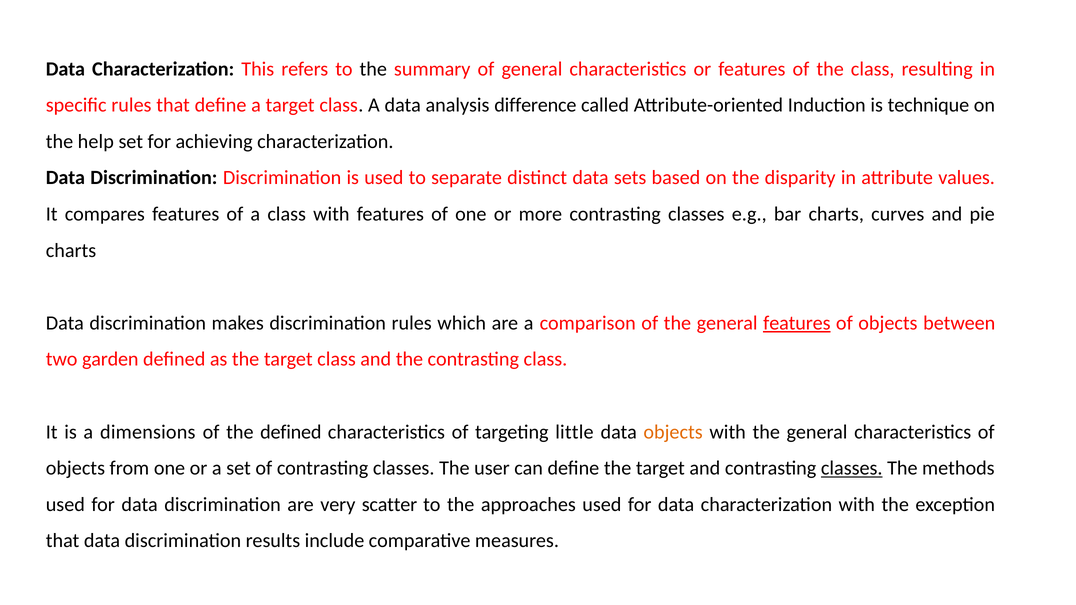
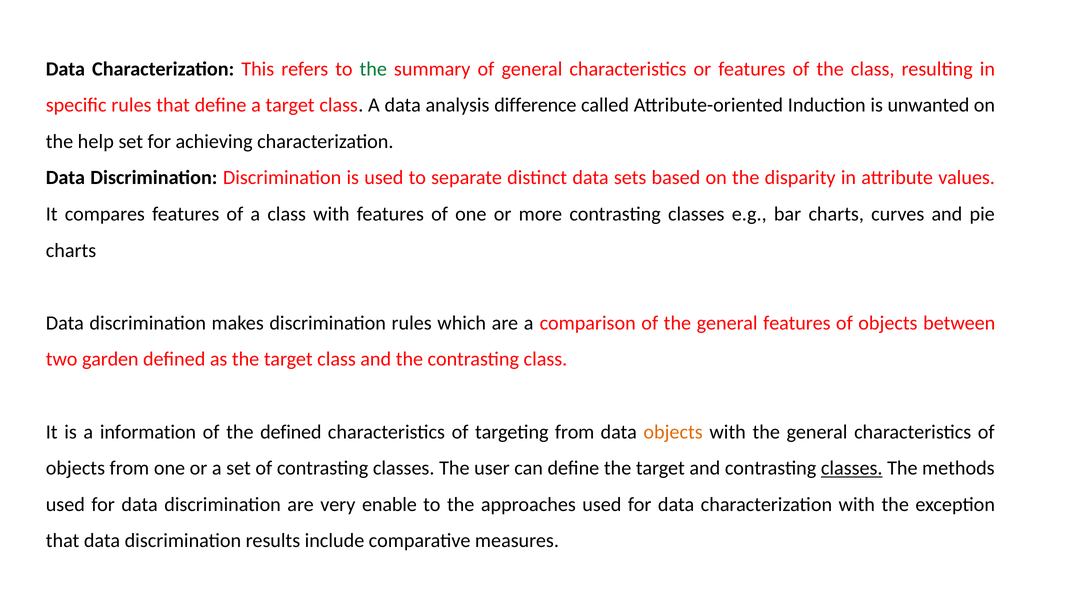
the colour: black -> green (373, 69)
technique: technique -> unwanted (928, 105)
features underline: present -> none (797, 323)
dimensions: dimensions -> information (148, 432)
targeting little: little -> from (575, 432)
scatter: scatter -> enable (389, 505)
